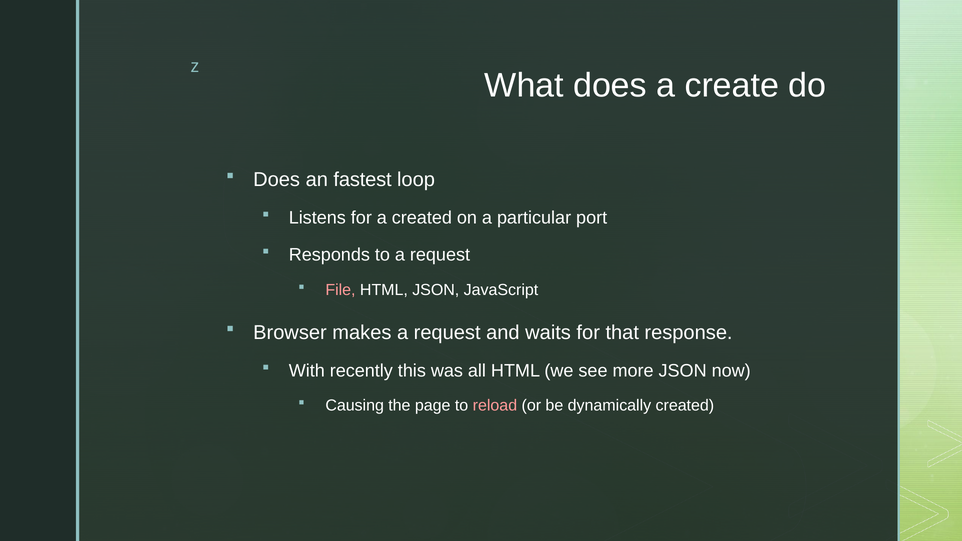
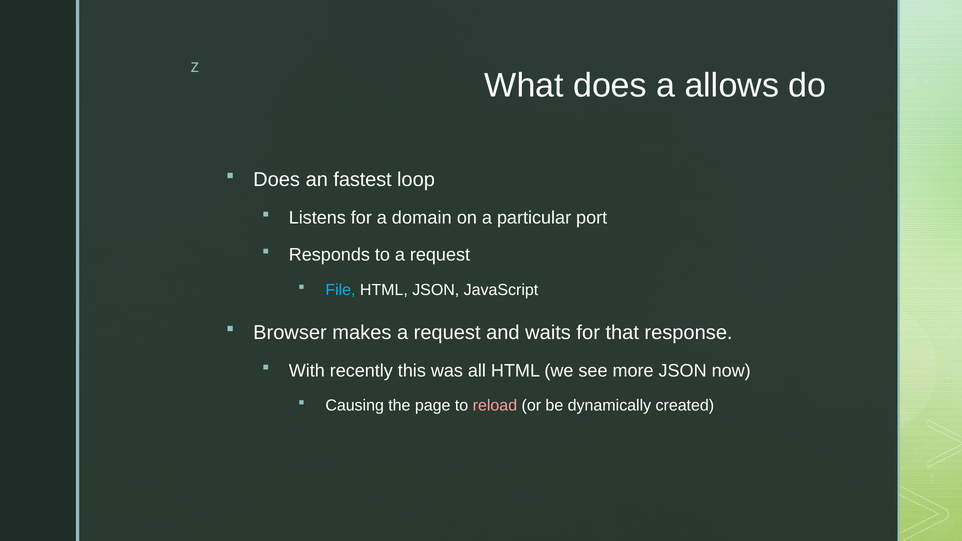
create: create -> allows (732, 86)
a created: created -> domain (422, 218)
File colour: pink -> light blue (340, 290)
